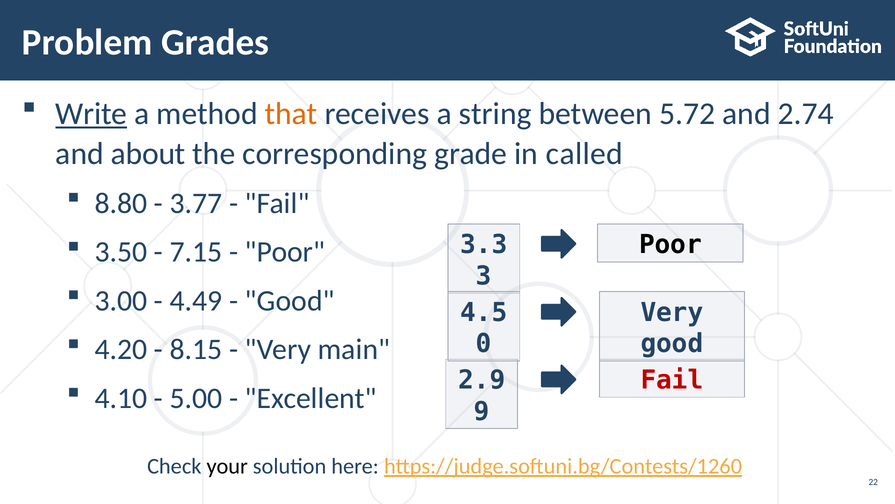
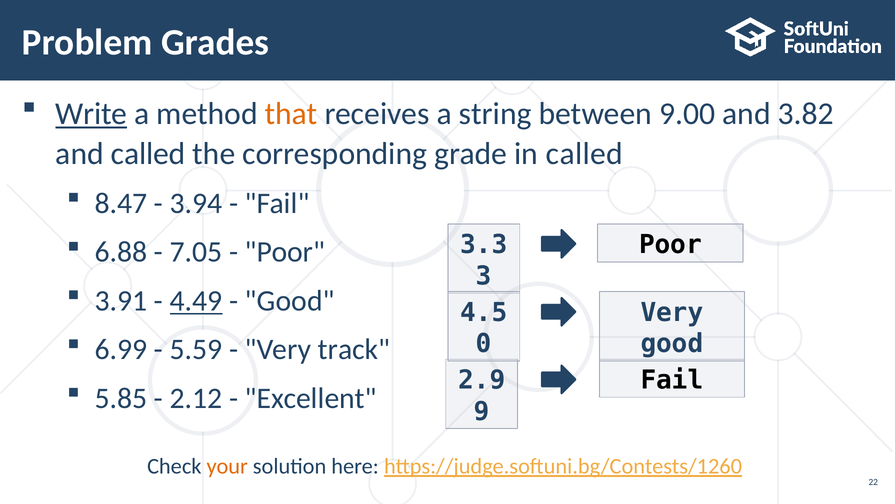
5.72: 5.72 -> 9.00 (687, 114)
2.74: 2.74 -> 3.82 (806, 114)
and about: about -> called (148, 153)
8.80: 8.80 -> 8.47 (121, 203)
3.77: 3.77 -> 3.94 (196, 203)
3.50: 3.50 -> 6.88 (121, 252)
7.15: 7.15 -> 7.05 (196, 252)
3.00: 3.00 -> 3.91 (121, 301)
4.49 underline: none -> present (196, 301)
4.20: 4.20 -> 6.99 (121, 349)
8.15: 8.15 -> 5.59 (196, 349)
main: main -> track (354, 349)
Fail colour: red -> black (672, 380)
4.10: 4.10 -> 5.85 (121, 398)
5.00: 5.00 -> 2.12 (196, 398)
your colour: black -> orange (227, 466)
